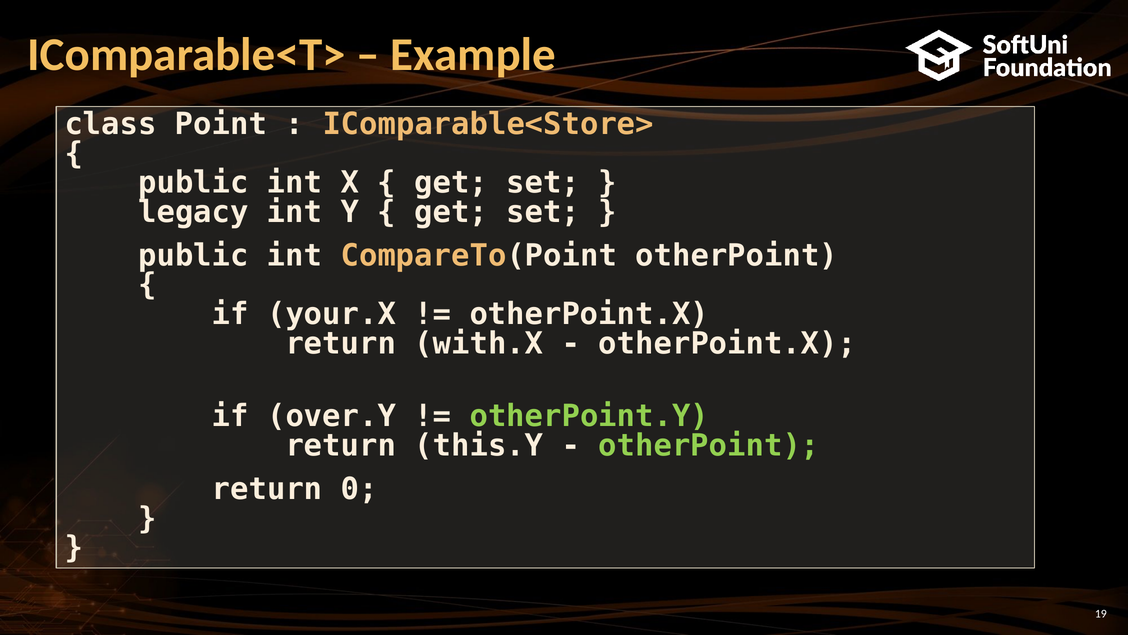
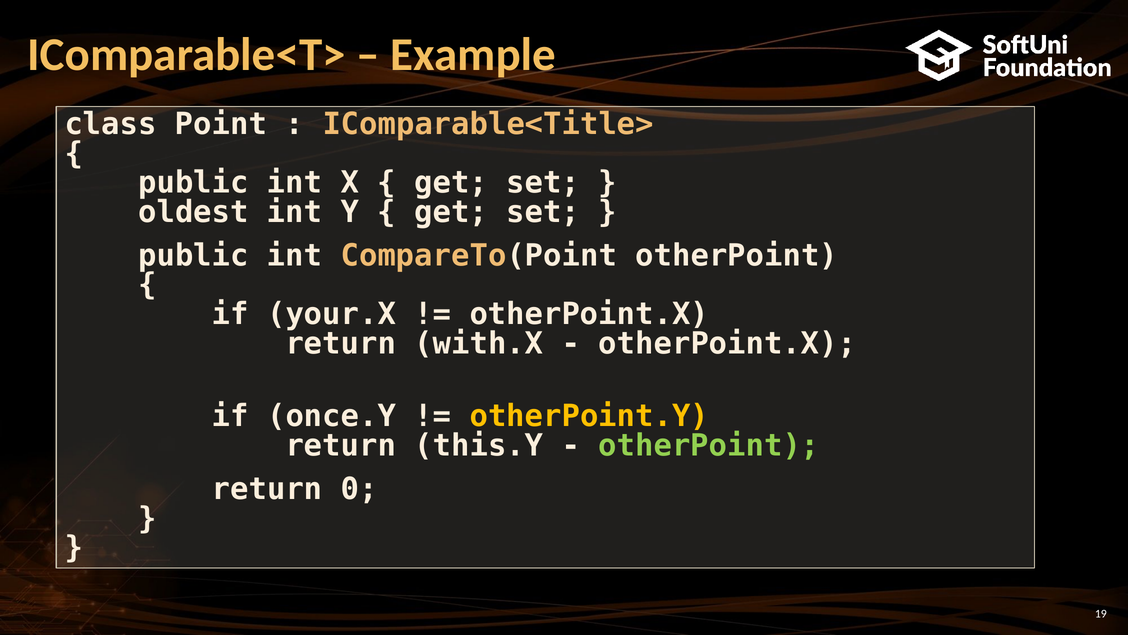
IComparable<Store>: IComparable<Store> -> IComparable<Title> (488, 124)
legacy: legacy -> oldest (193, 212)
over.Y: over.Y -> once.Y (332, 416)
otherPoint.Y colour: light green -> yellow (589, 416)
